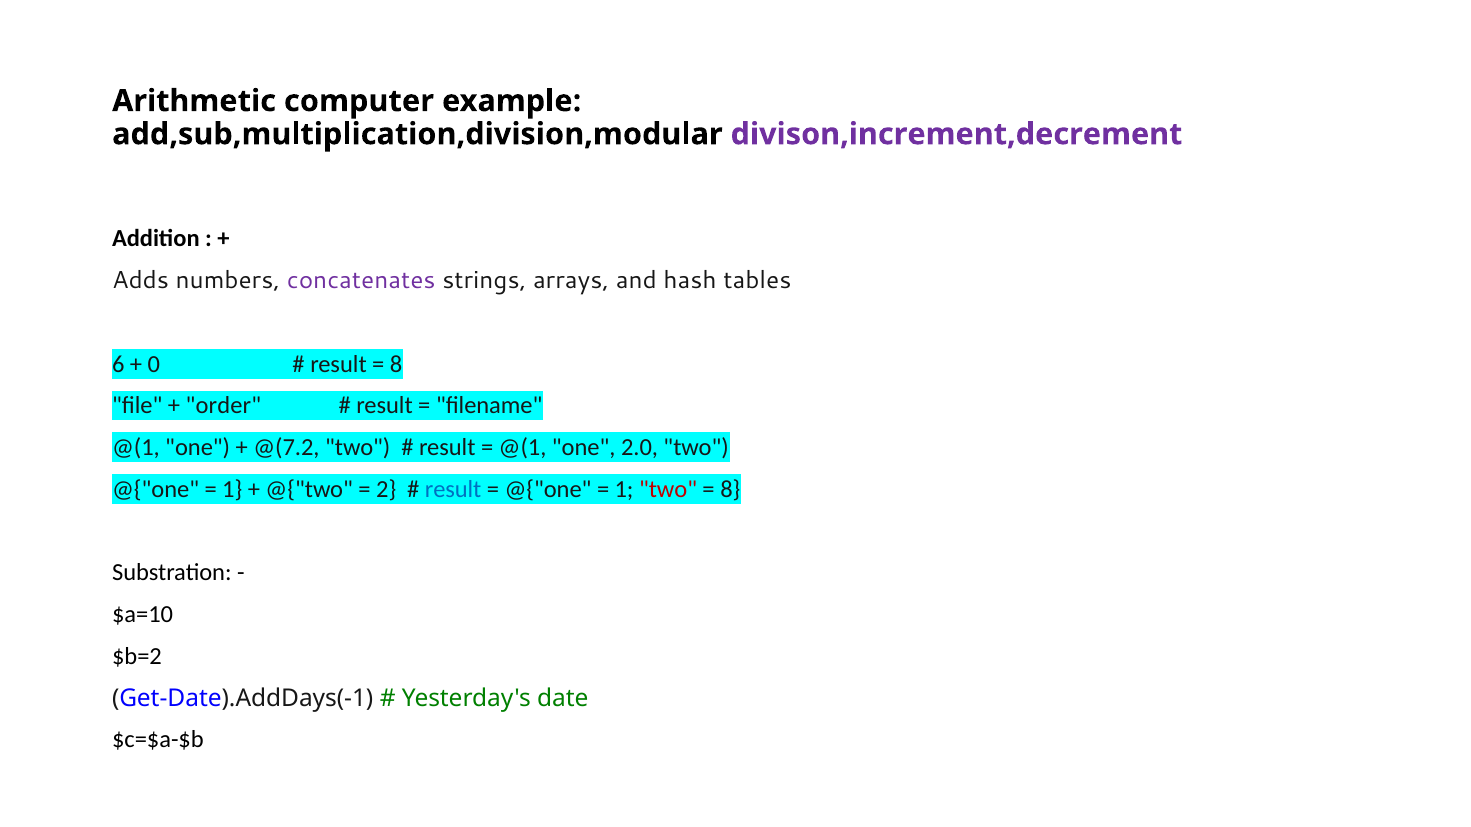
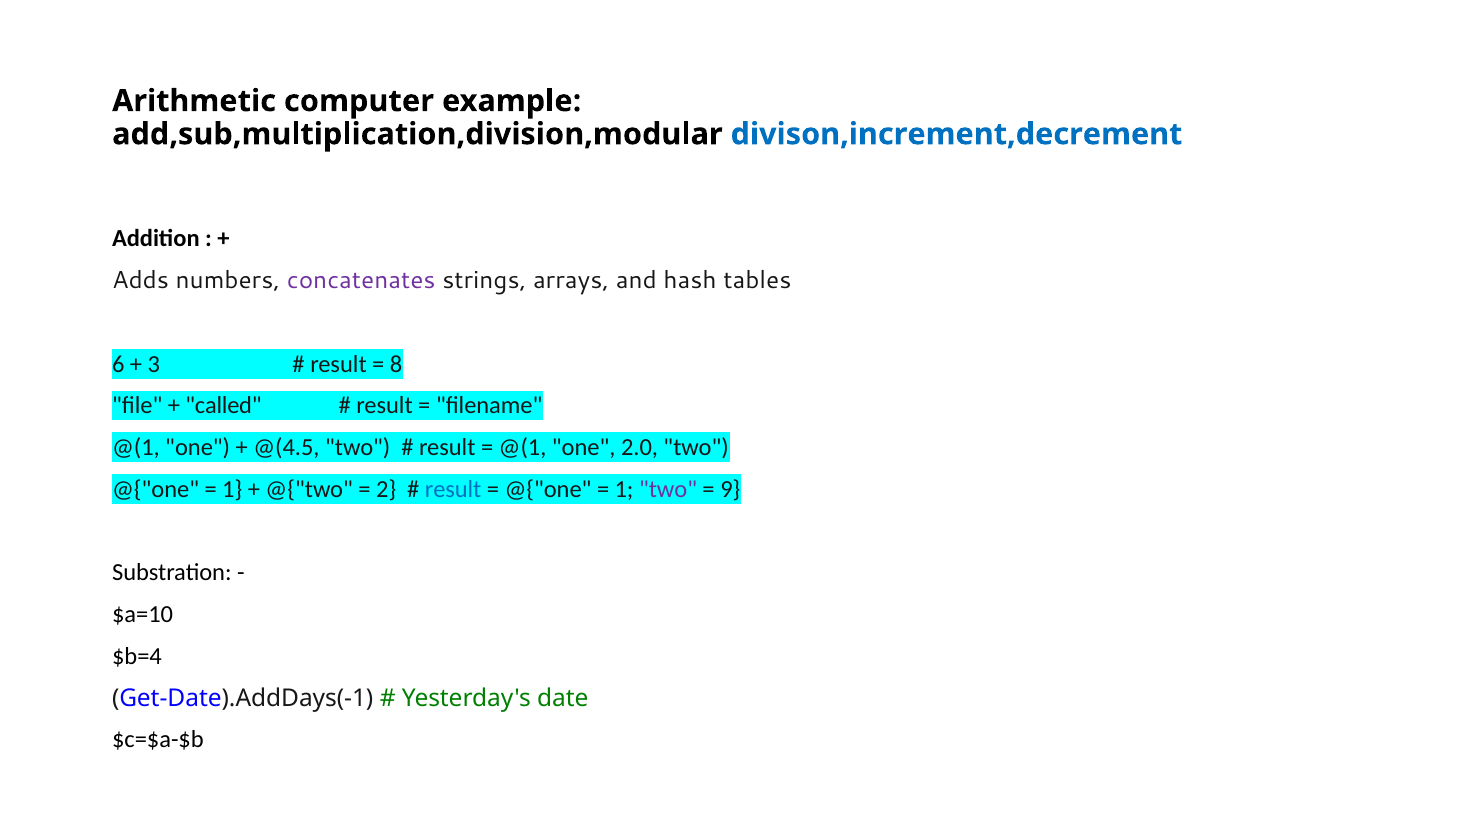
divison,increment,decrement colour: purple -> blue (957, 134)
0: 0 -> 3 (154, 364)
order: order -> called (224, 406)
@(7.2: @(7.2 -> @(4.5 (286, 448)
two colour: red -> purple (668, 490)
8: 8 -> 9 (730, 490)
$b=2: $b=2 -> $b=4 (137, 657)
